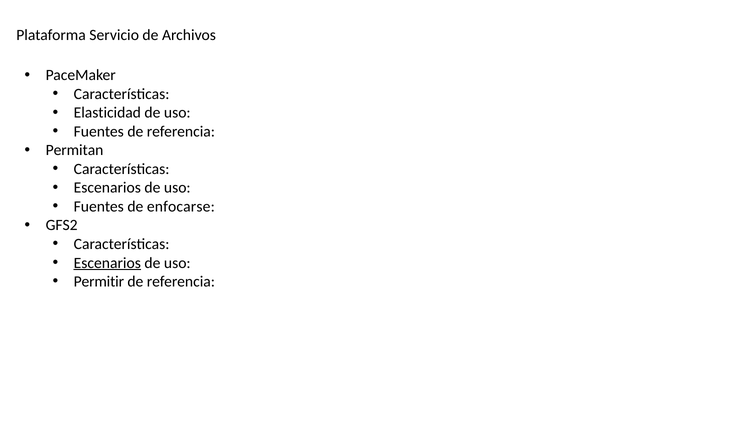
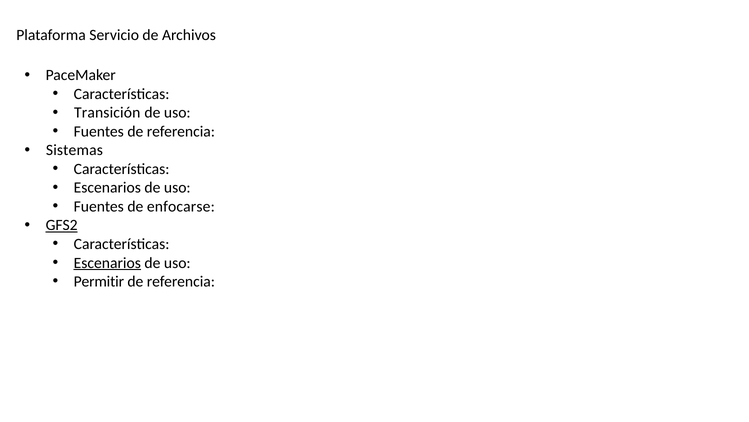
Elasticidad: Elasticidad -> Transición (107, 113)
Permitan: Permitan -> Sistemas (74, 150)
GFS2 underline: none -> present (62, 225)
